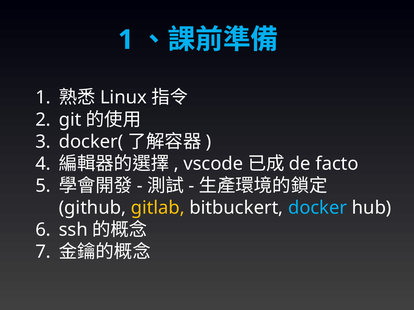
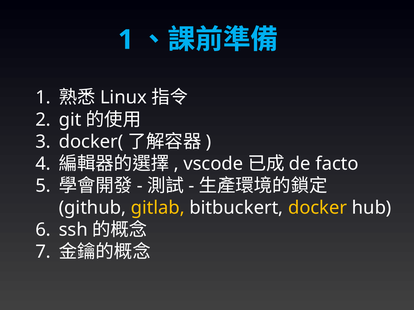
docker colour: light blue -> yellow (318, 208)
